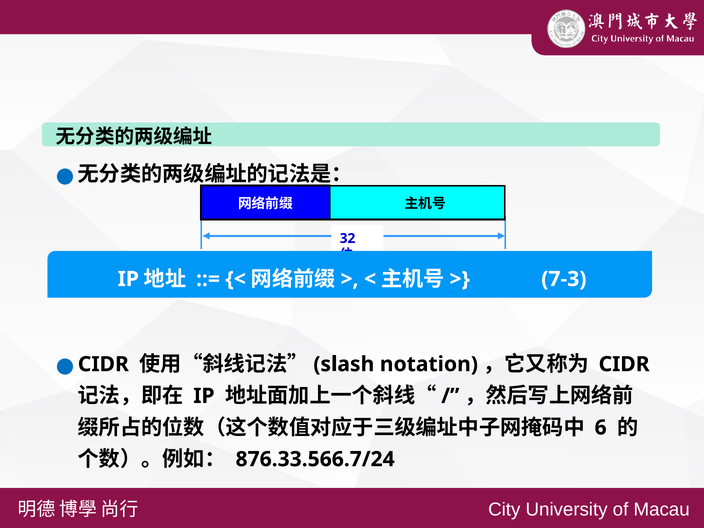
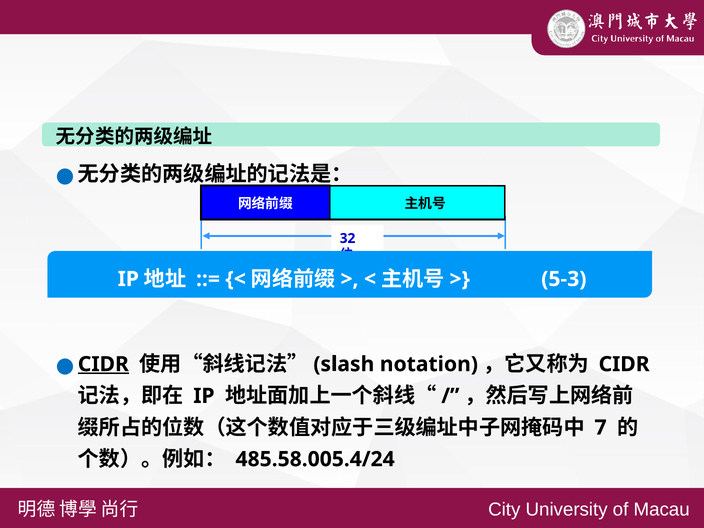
7-3: 7-3 -> 5-3 (564, 279)
CIDR underline: none -> present (103, 364)
6: 6 -> 7 (601, 428)
876.33.566.7/24: 876.33.566.7/24 -> 485.58.005.4/24 (315, 459)
